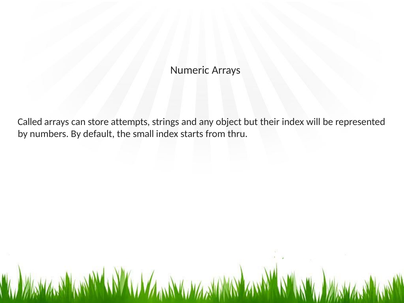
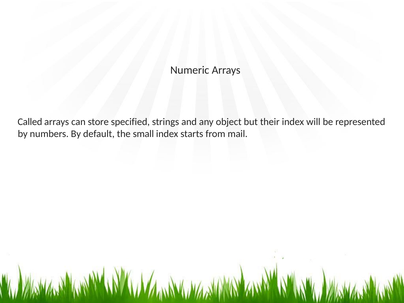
attempts: attempts -> specified (130, 122)
thru: thru -> mail (238, 134)
